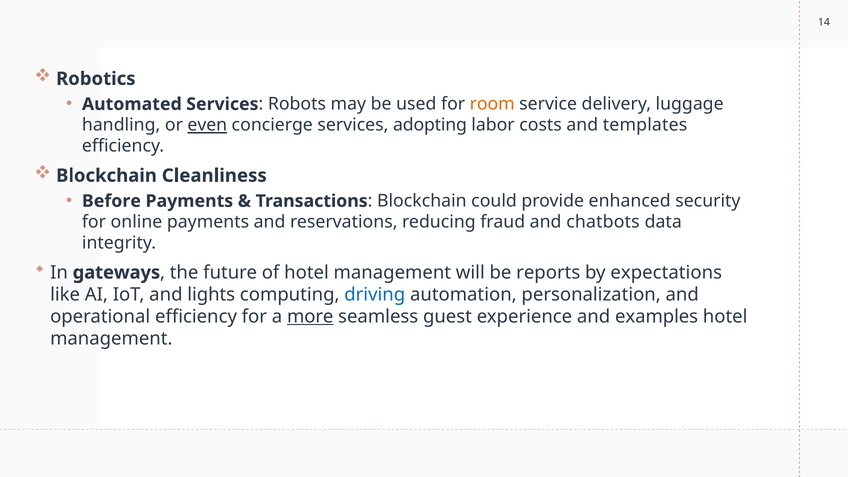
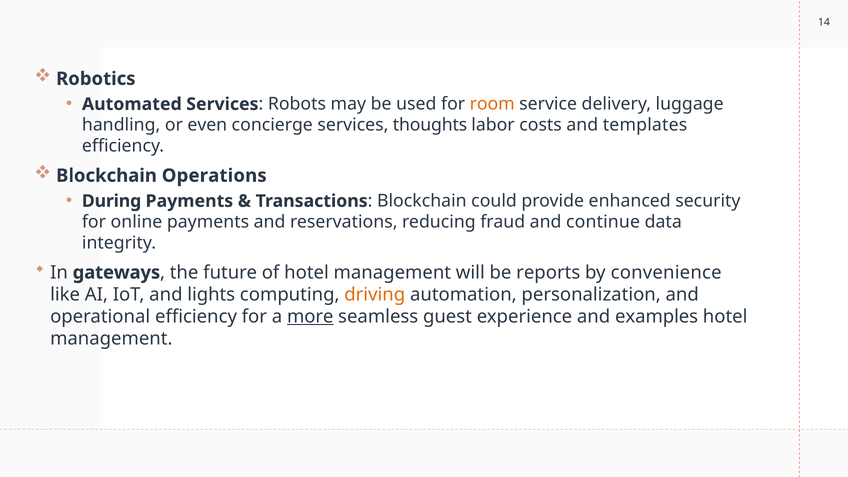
even underline: present -> none (207, 125)
adopting: adopting -> thoughts (430, 125)
Cleanliness: Cleanliness -> Operations (214, 176)
Before: Before -> During (112, 201)
chatbots: chatbots -> continue (603, 222)
expectations: expectations -> convenience (666, 273)
driving colour: blue -> orange (375, 295)
